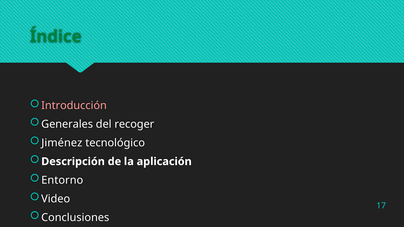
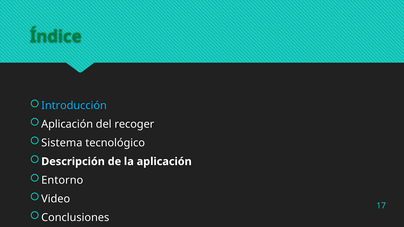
Introducción colour: pink -> light blue (74, 106)
Generales: Generales -> Aplicación (67, 124)
Jiménez: Jiménez -> Sistema (62, 143)
